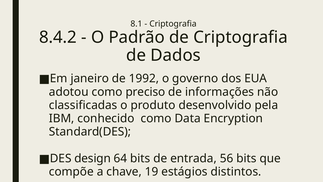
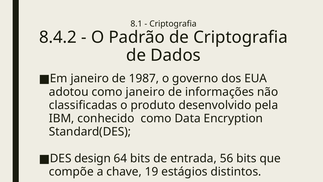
1992: 1992 -> 1987 (144, 78)
como preciso: preciso -> janeiro (145, 92)
